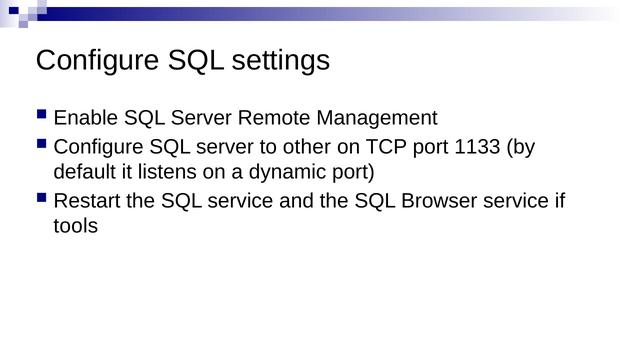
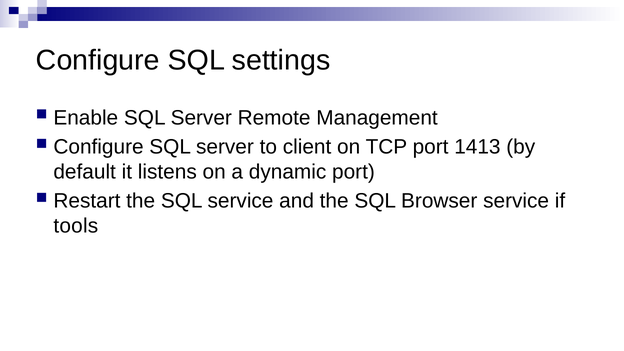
other: other -> client (307, 147)
1133: 1133 -> 1413 (477, 147)
